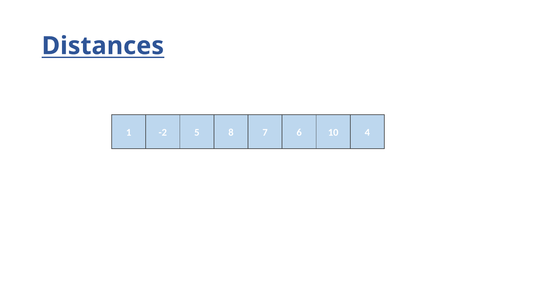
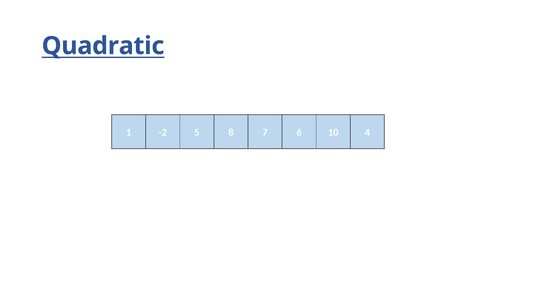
Distances: Distances -> Quadratic (103, 46)
